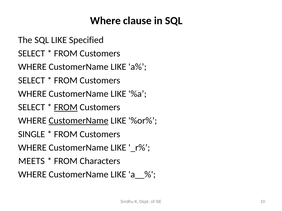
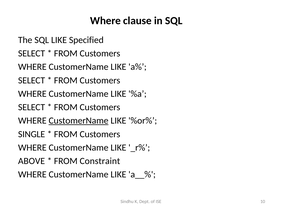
FROM underline: present -> none (66, 107)
MEETS: MEETS -> ABOVE (32, 161)
Characters: Characters -> Constraint (100, 161)
